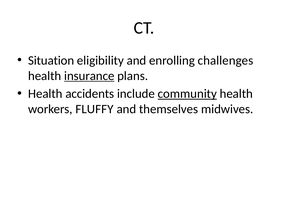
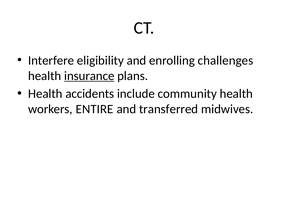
Situation: Situation -> Interfere (51, 60)
community underline: present -> none (187, 94)
FLUFFY: FLUFFY -> ENTIRE (95, 109)
themselves: themselves -> transferred (169, 109)
